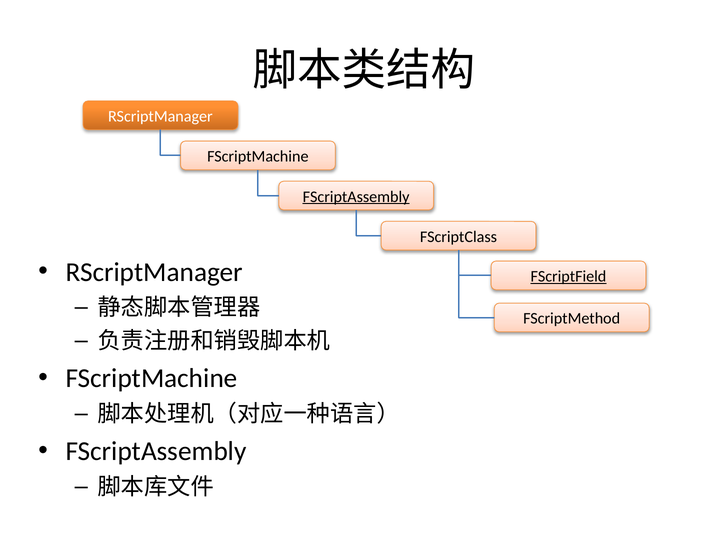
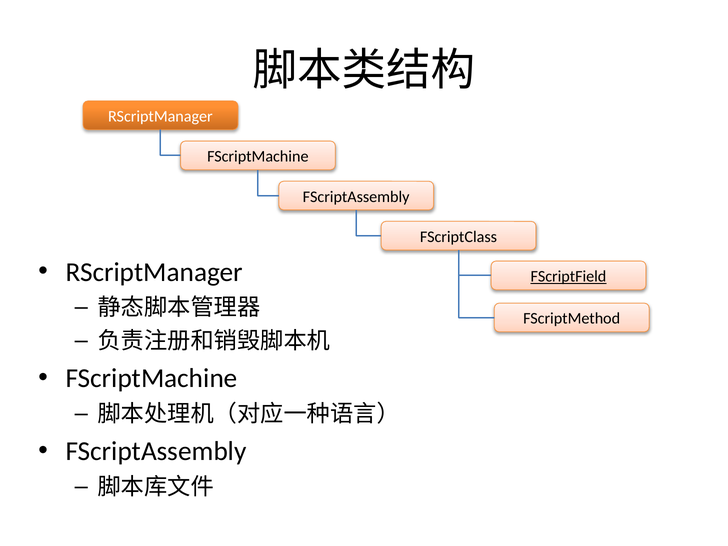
FScriptAssembly underline: present -> none (356, 197)
